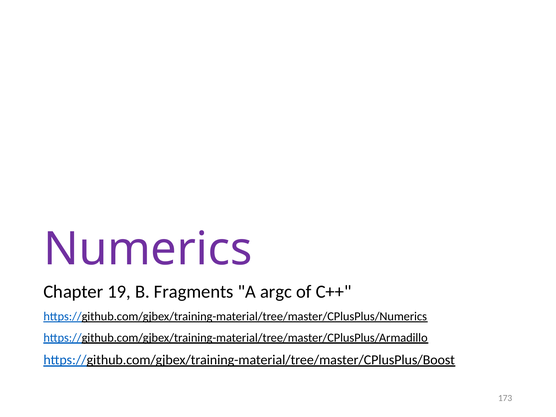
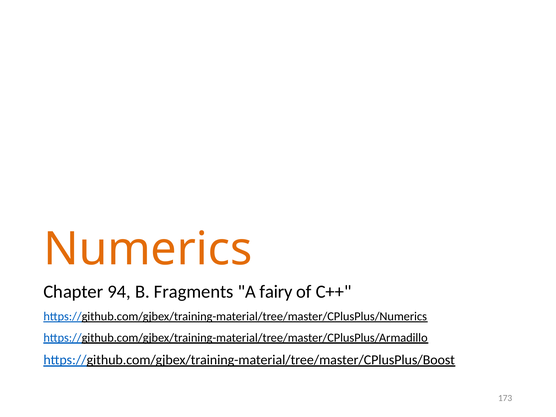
Numerics colour: purple -> orange (148, 249)
19: 19 -> 94 (119, 292)
argc: argc -> fairy (276, 292)
